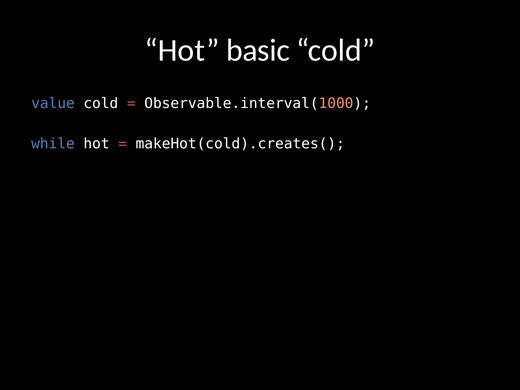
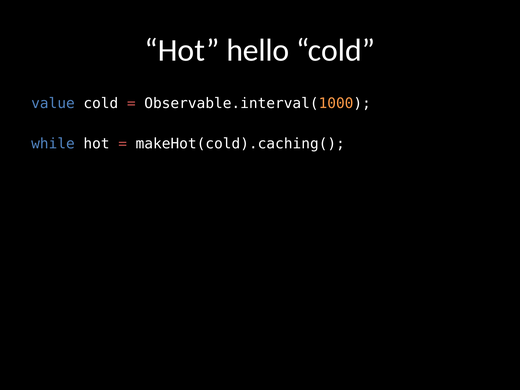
basic: basic -> hello (258, 50)
makeHot(cold).creates(: makeHot(cold).creates( -> makeHot(cold).caching( (240, 144)
